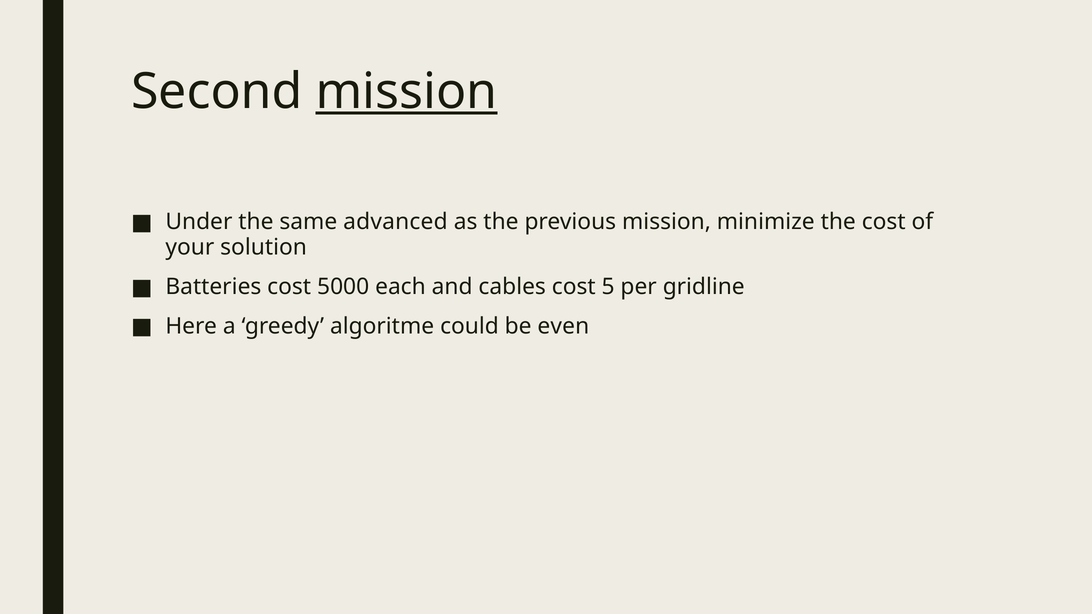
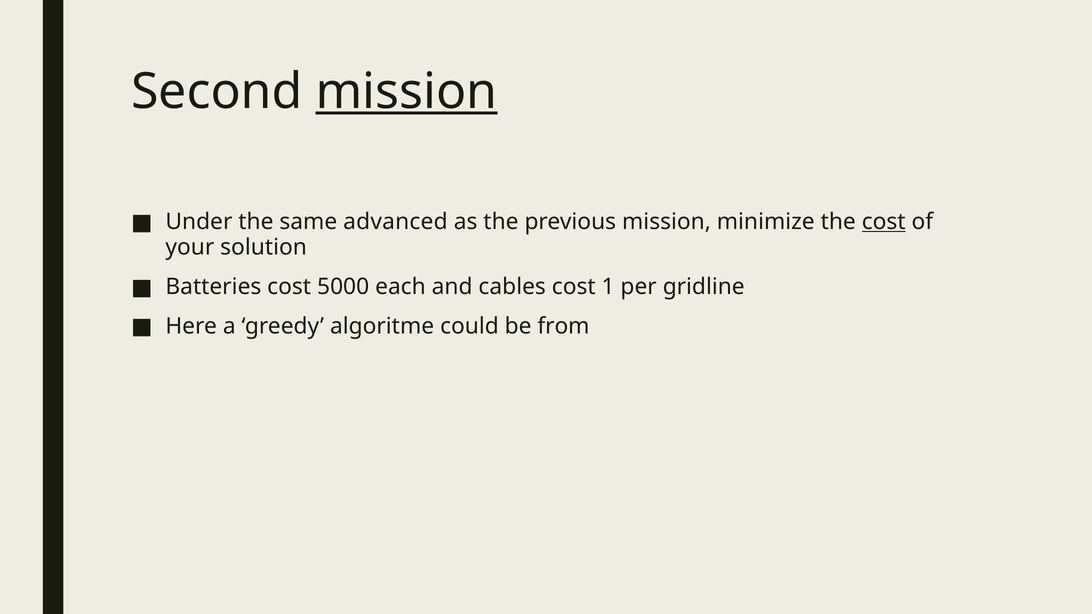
cost underline: none -> present (884, 222)
5: 5 -> 1 (608, 287)
even: even -> from (563, 326)
